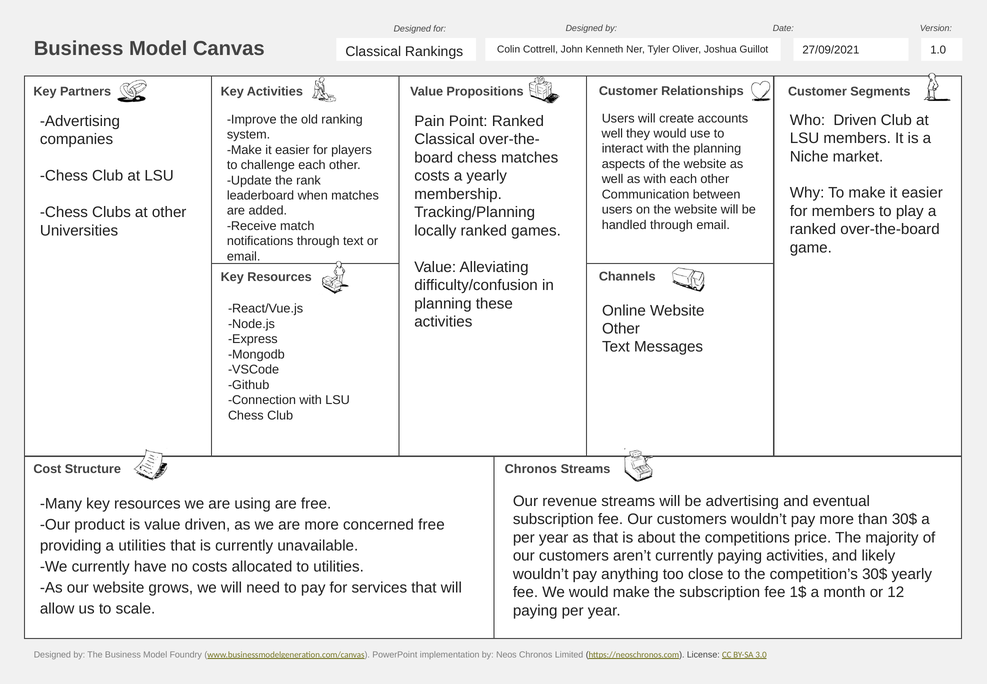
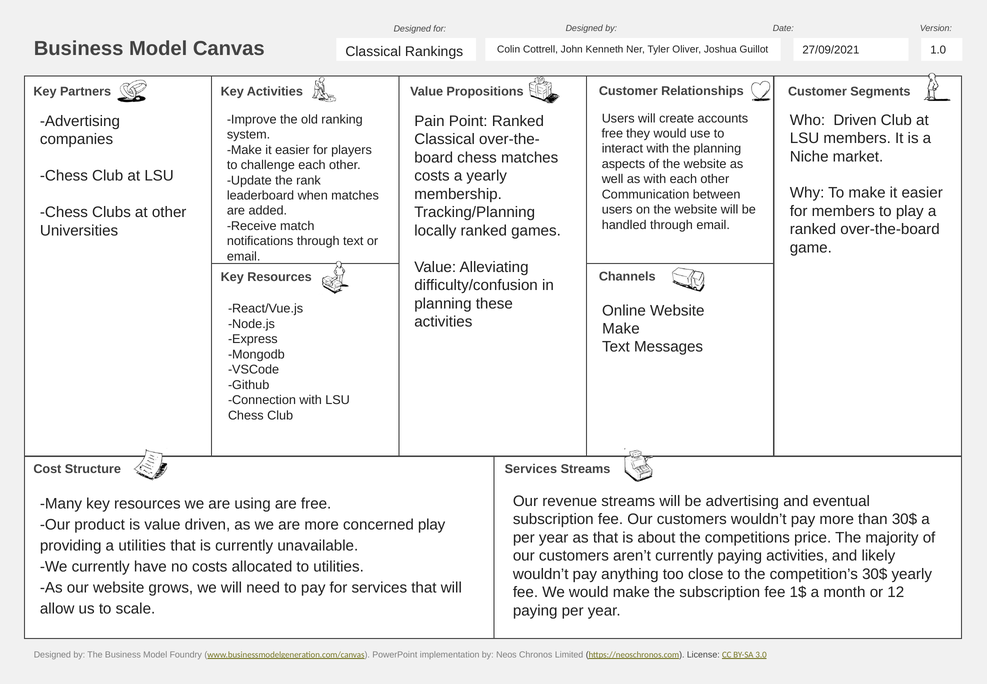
well: well -> free (612, 133)
Other: Other -> Make (621, 328)
Chronos: Chronos -> Services (531, 469)
concerned free: free -> play (432, 524)
